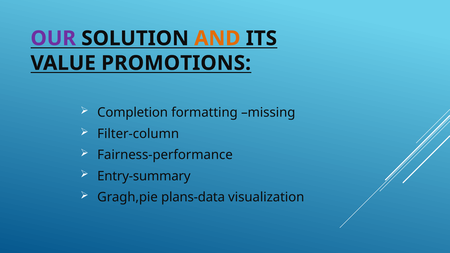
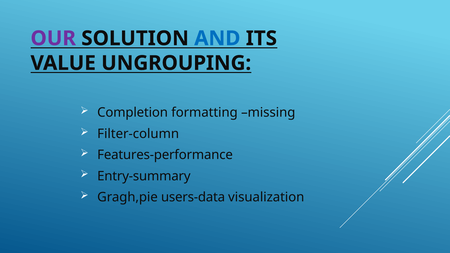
AND colour: orange -> blue (217, 38)
PROMOTIONS: PROMOTIONS -> UNGROUPING (176, 63)
Fairness-performance: Fairness-performance -> Features-performance (165, 155)
plans-data: plans-data -> users-data (193, 197)
